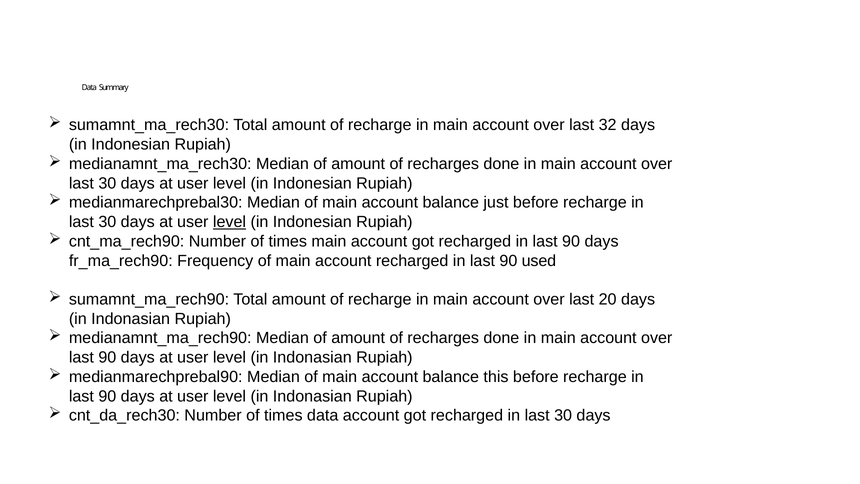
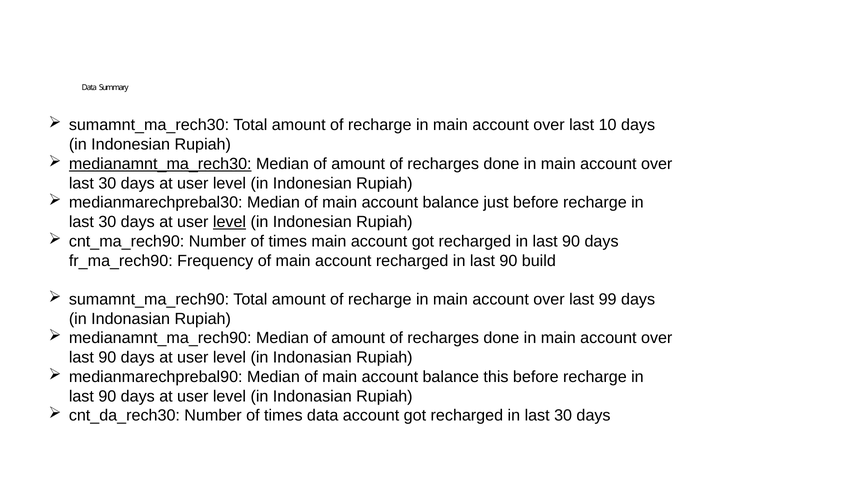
32: 32 -> 10 (608, 125)
medianamnt_ma_rech30 underline: none -> present (160, 164)
used: used -> build (539, 261)
20: 20 -> 99 (608, 299)
